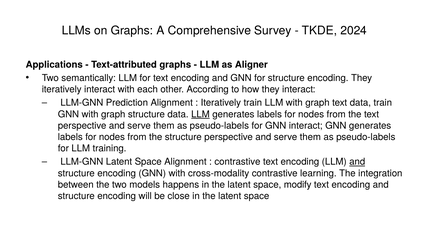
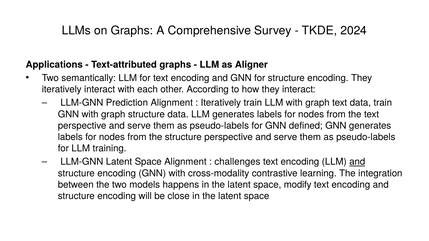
LLM underline: present -> none (200, 114)
GNN interact: interact -> defined (306, 126)
contrastive: contrastive -> challenges (237, 162)
